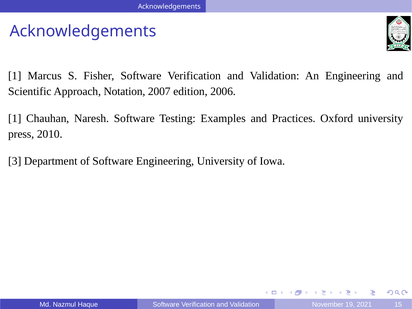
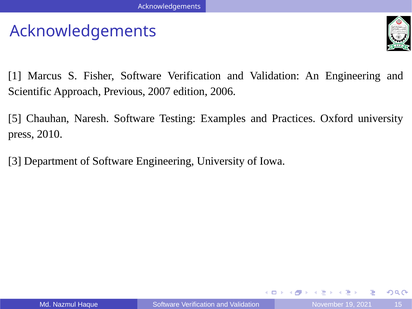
Notation: Notation -> Previous (124, 91)
1: 1 -> 5 (15, 118)
